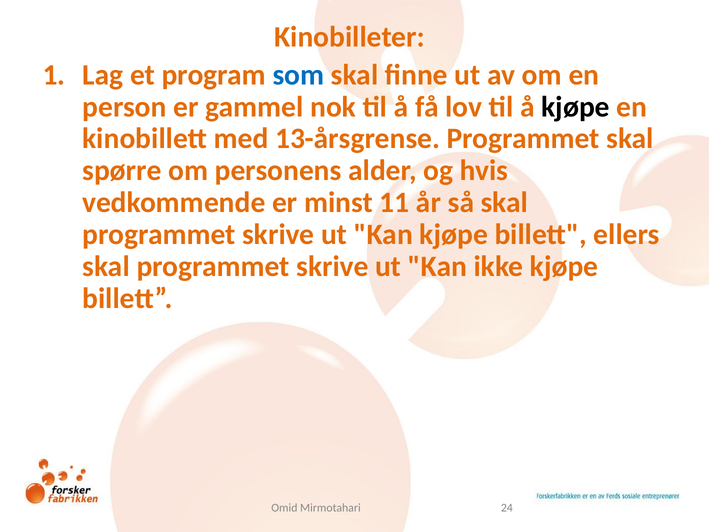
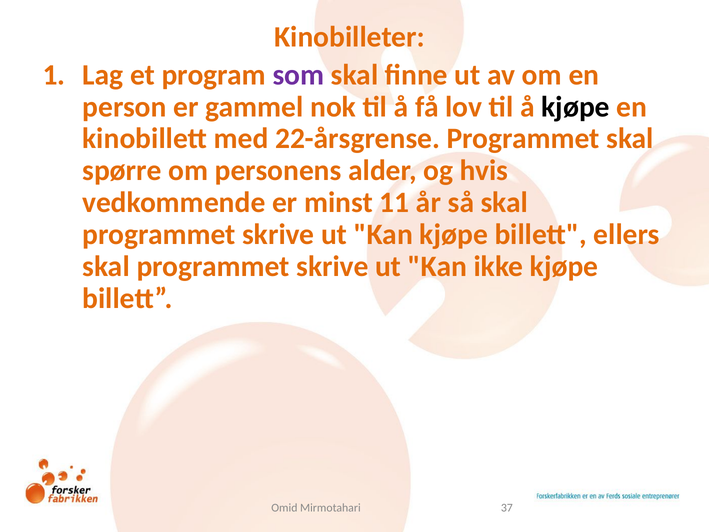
som colour: blue -> purple (298, 75)
13-årsgrense: 13-årsgrense -> 22-årsgrense (358, 139)
24: 24 -> 37 (507, 508)
